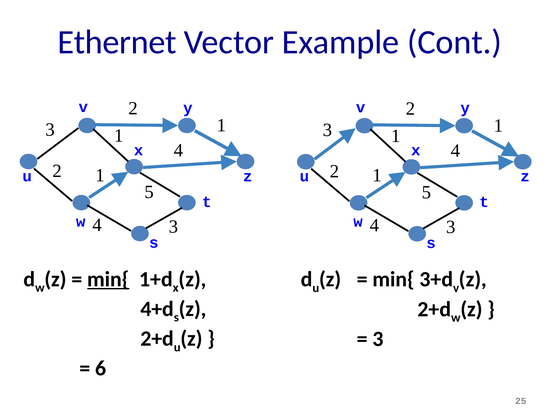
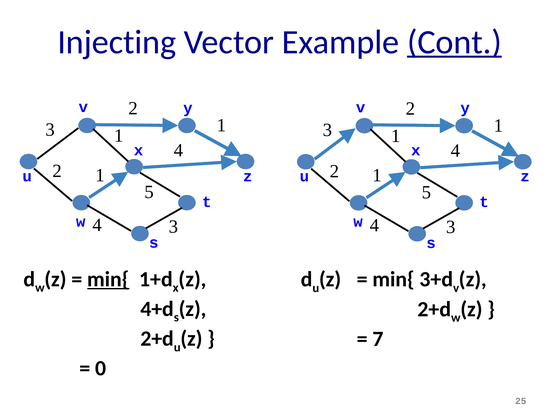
Ethernet: Ethernet -> Injecting (117, 42)
Cont underline: none -> present (454, 42)
3: 3 -> 7 (378, 339)
6: 6 -> 0 (101, 368)
